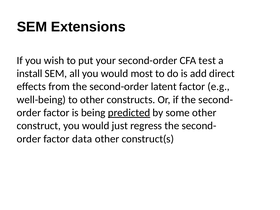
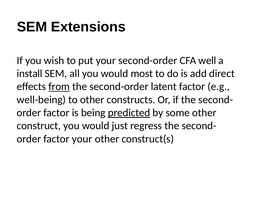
test: test -> well (207, 60)
from underline: none -> present (59, 87)
factor data: data -> your (82, 139)
